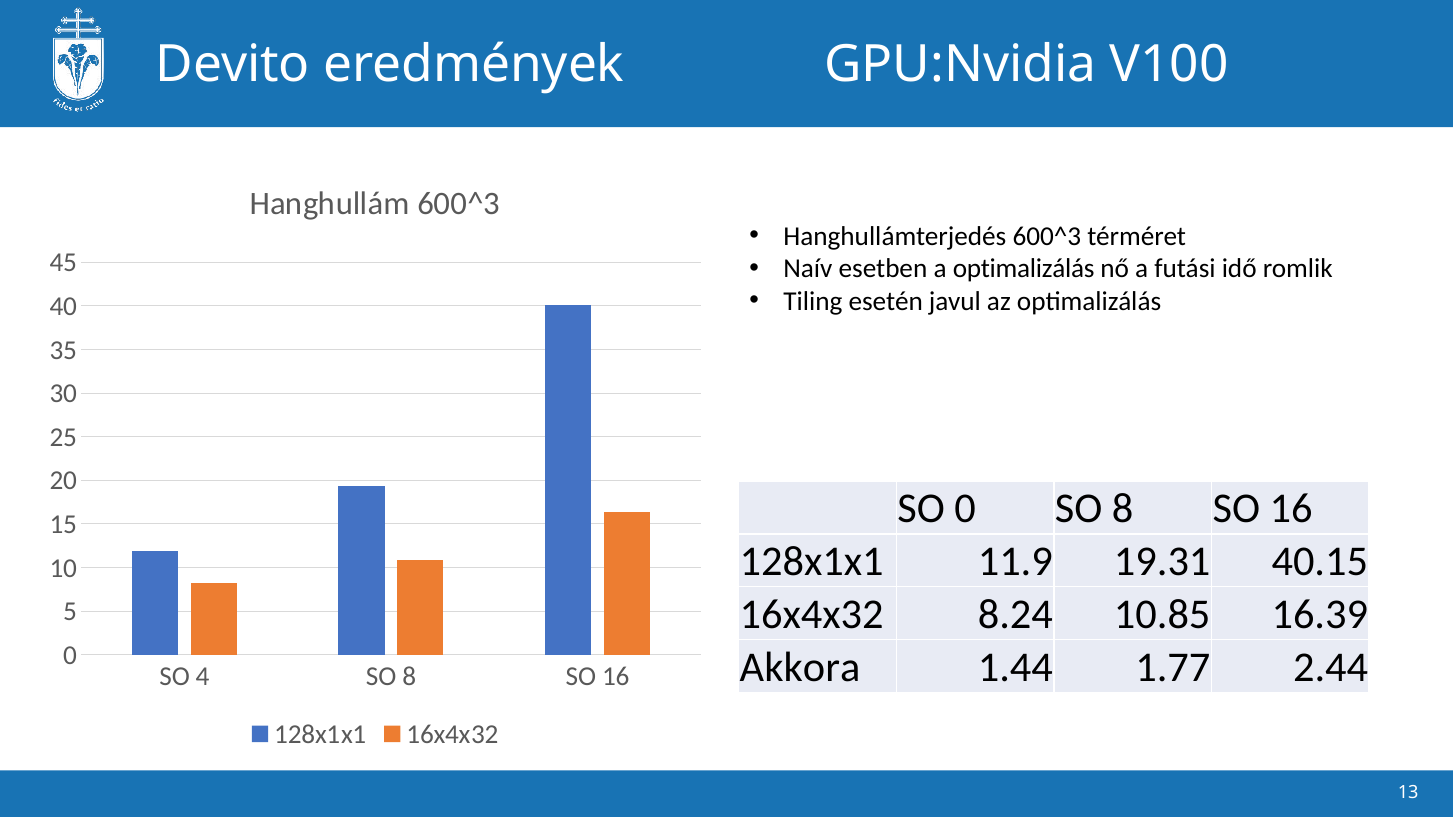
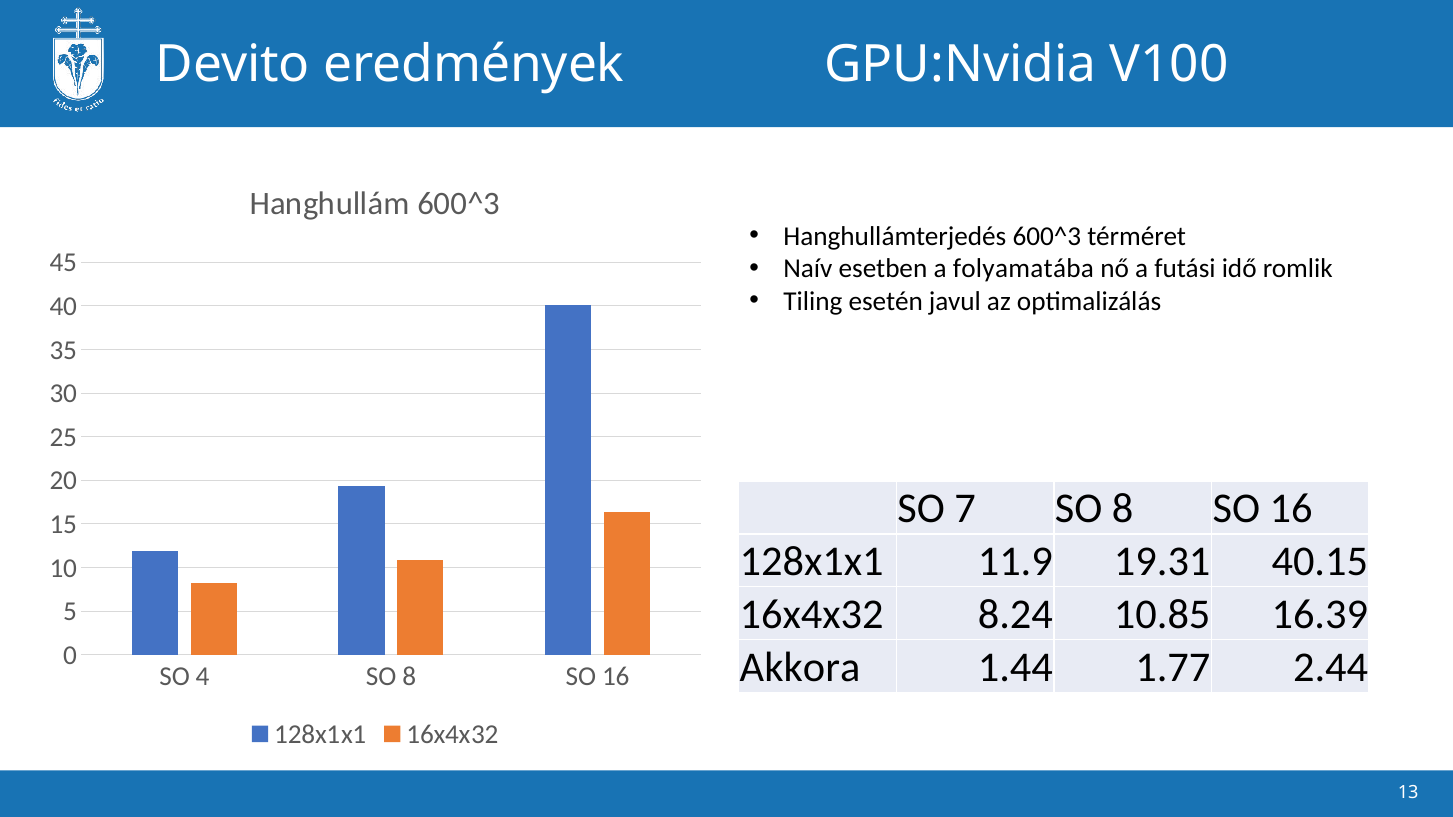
a optimalizálás: optimalizálás -> folyamatába (1023, 269)
SO 0: 0 -> 7 (965, 509)
